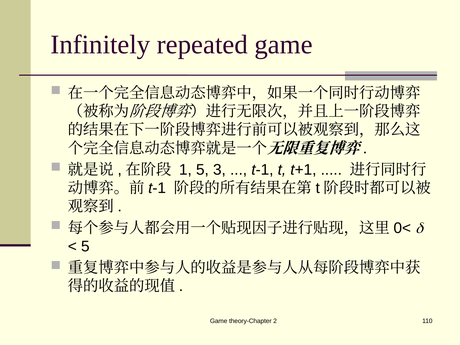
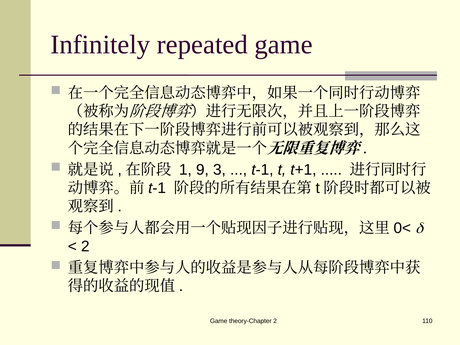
1 5: 5 -> 9 (202, 170)
5: 5 -> 2 (85, 246)
